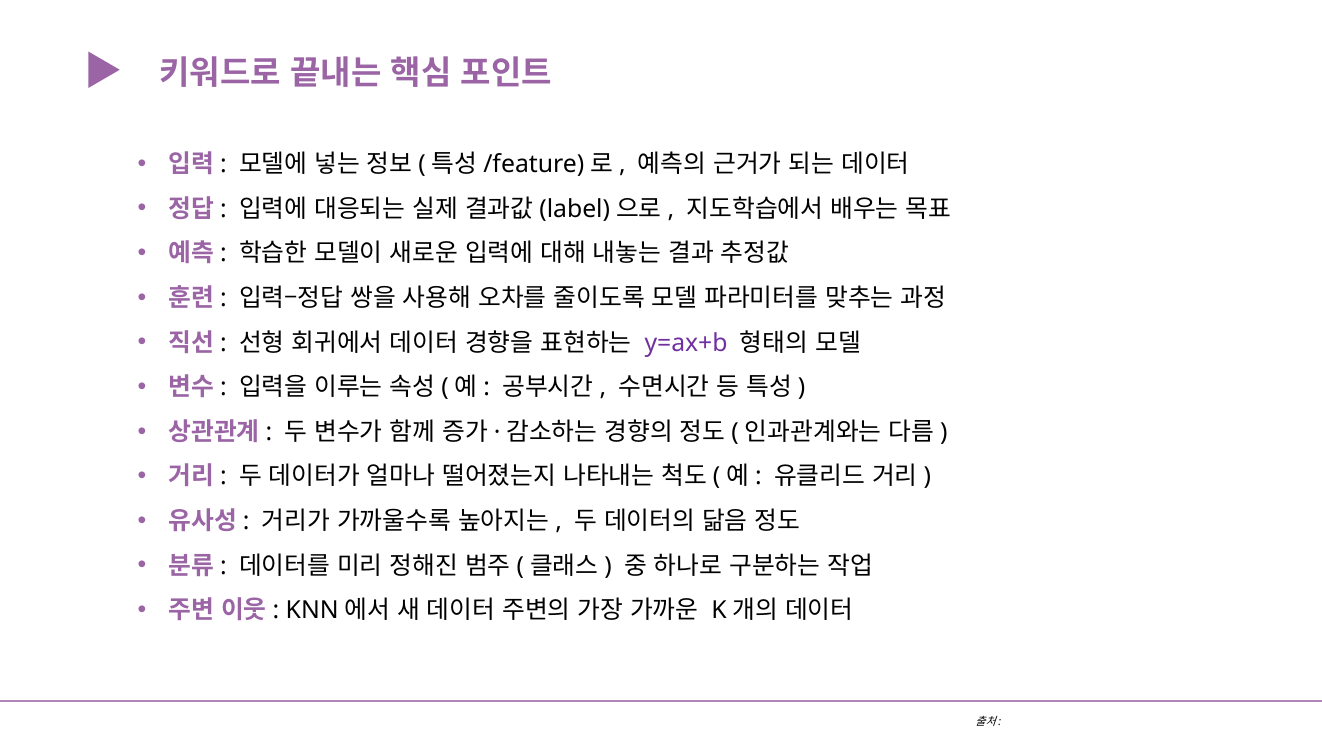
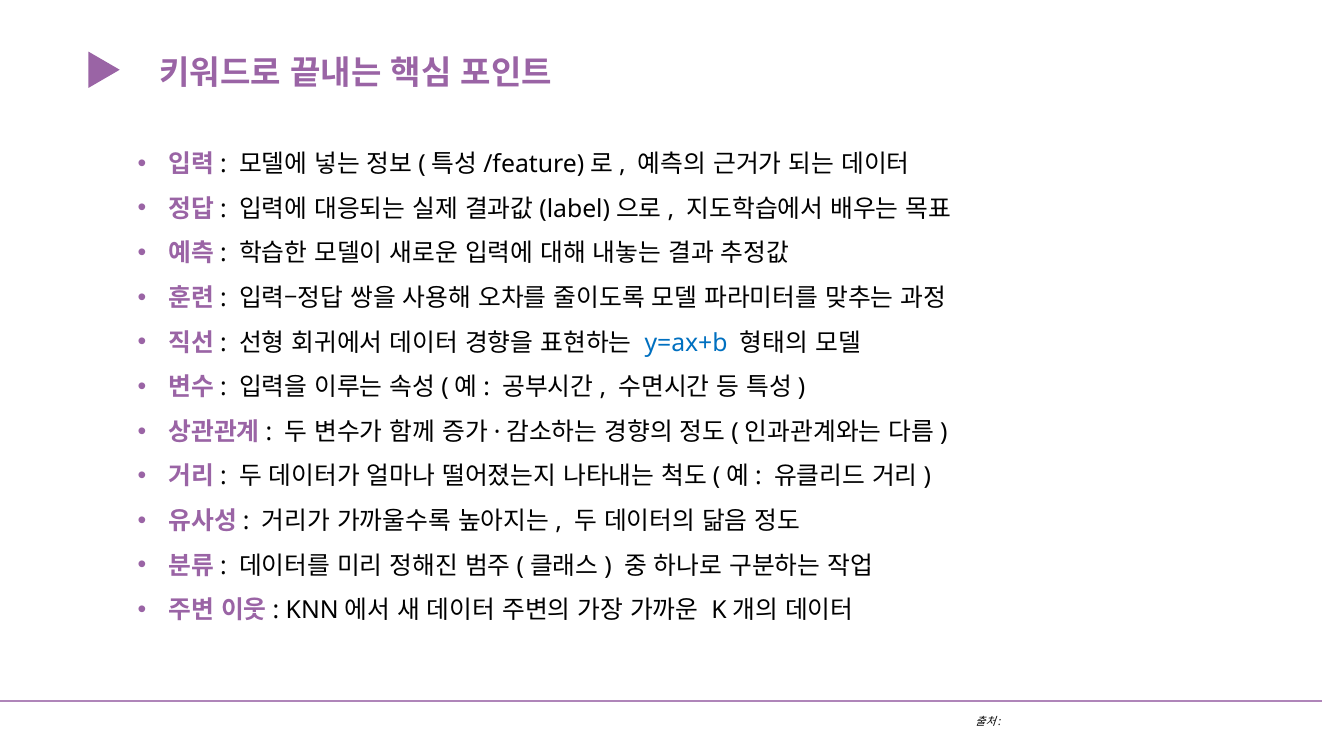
y=ax+b colour: purple -> blue (686, 343)
